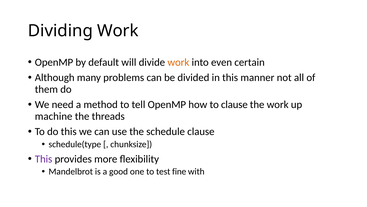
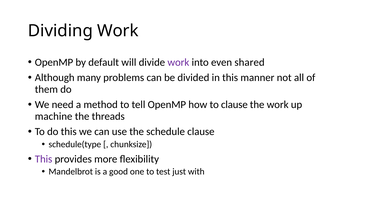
work colour: orange -> purple (178, 62)
certain: certain -> shared (250, 62)
fine: fine -> just (179, 171)
